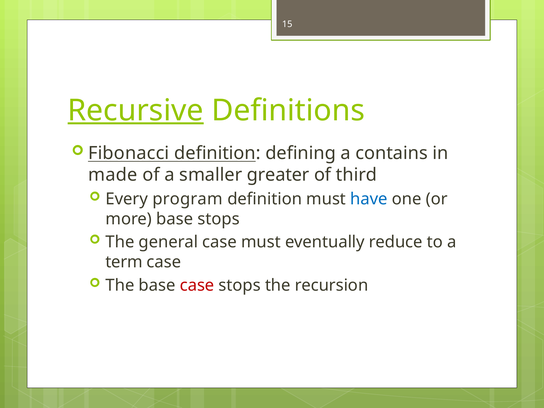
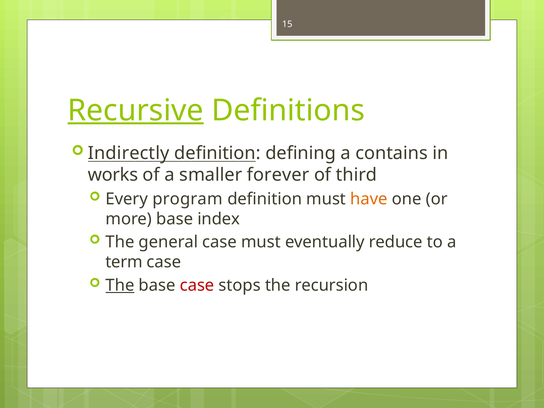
Fibonacci: Fibonacci -> Indirectly (129, 153)
made: made -> works (113, 175)
greater: greater -> forever (278, 175)
have colour: blue -> orange (369, 199)
base stops: stops -> index (219, 219)
The underline: none -> present (120, 285)
